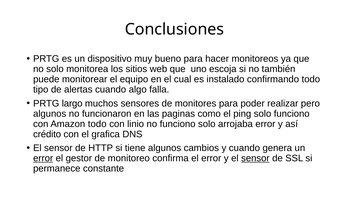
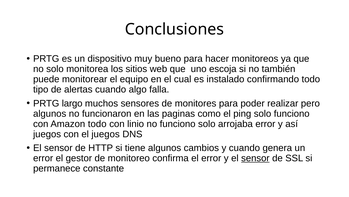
crédito: crédito -> juegos (47, 134)
el grafica: grafica -> juegos (106, 134)
error underline: present -> none (43, 158)
